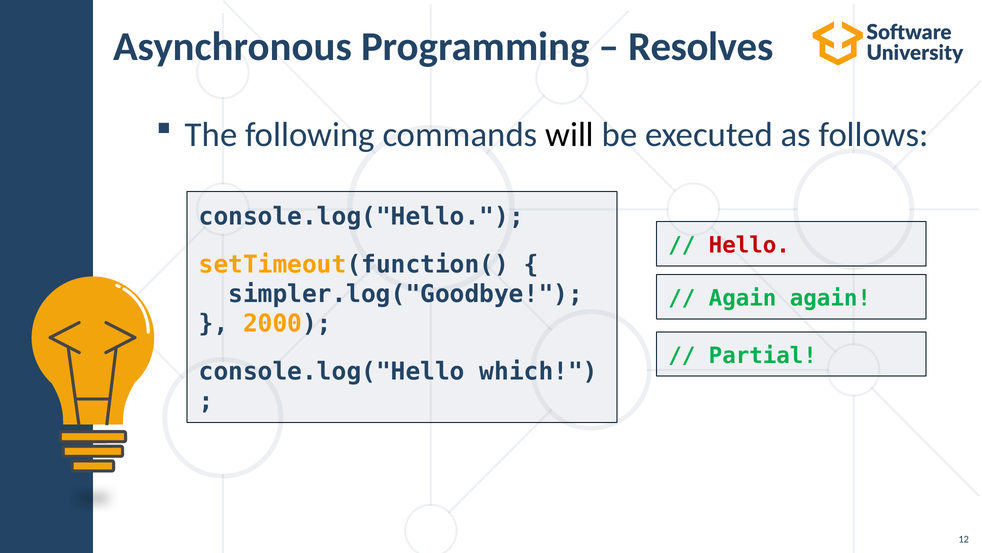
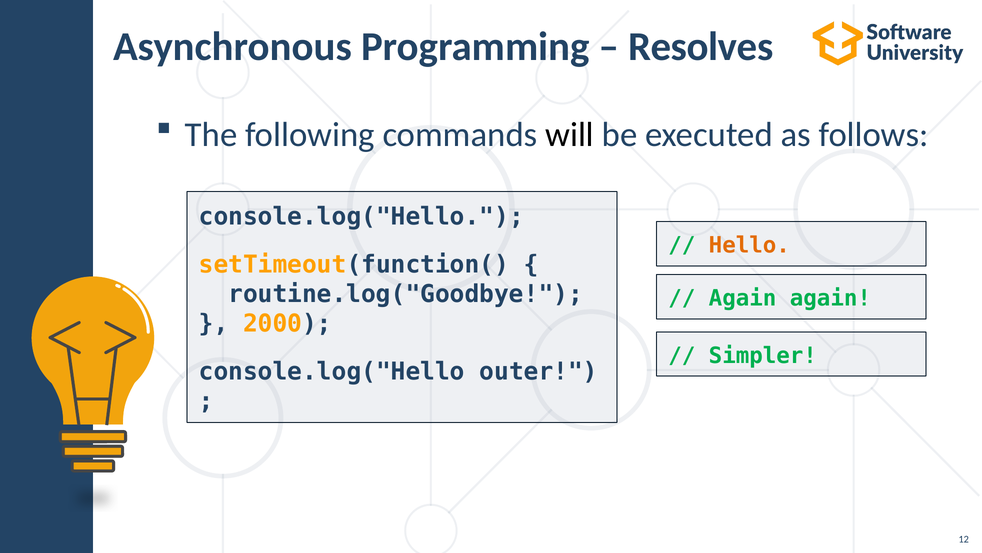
Hello colour: red -> orange (749, 245)
simpler.log("Goodbye: simpler.log("Goodbye -> routine.log("Goodbye (406, 294)
Partial: Partial -> Simpler (763, 355)
which: which -> outer (539, 371)
